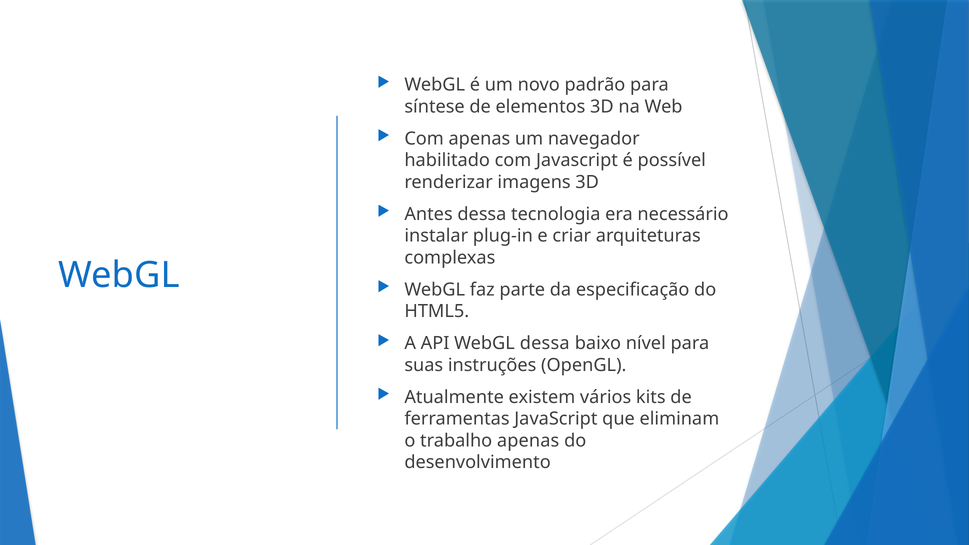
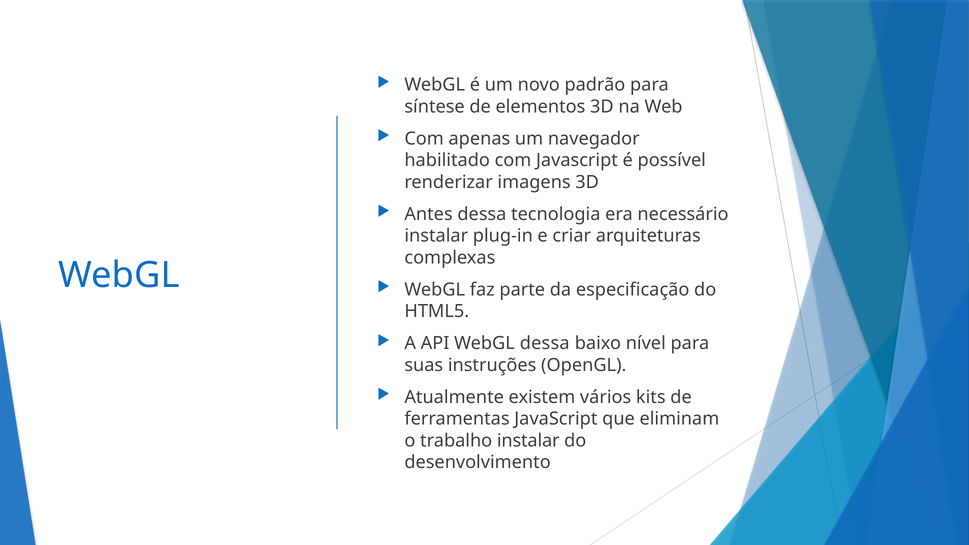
trabalho apenas: apenas -> instalar (528, 441)
